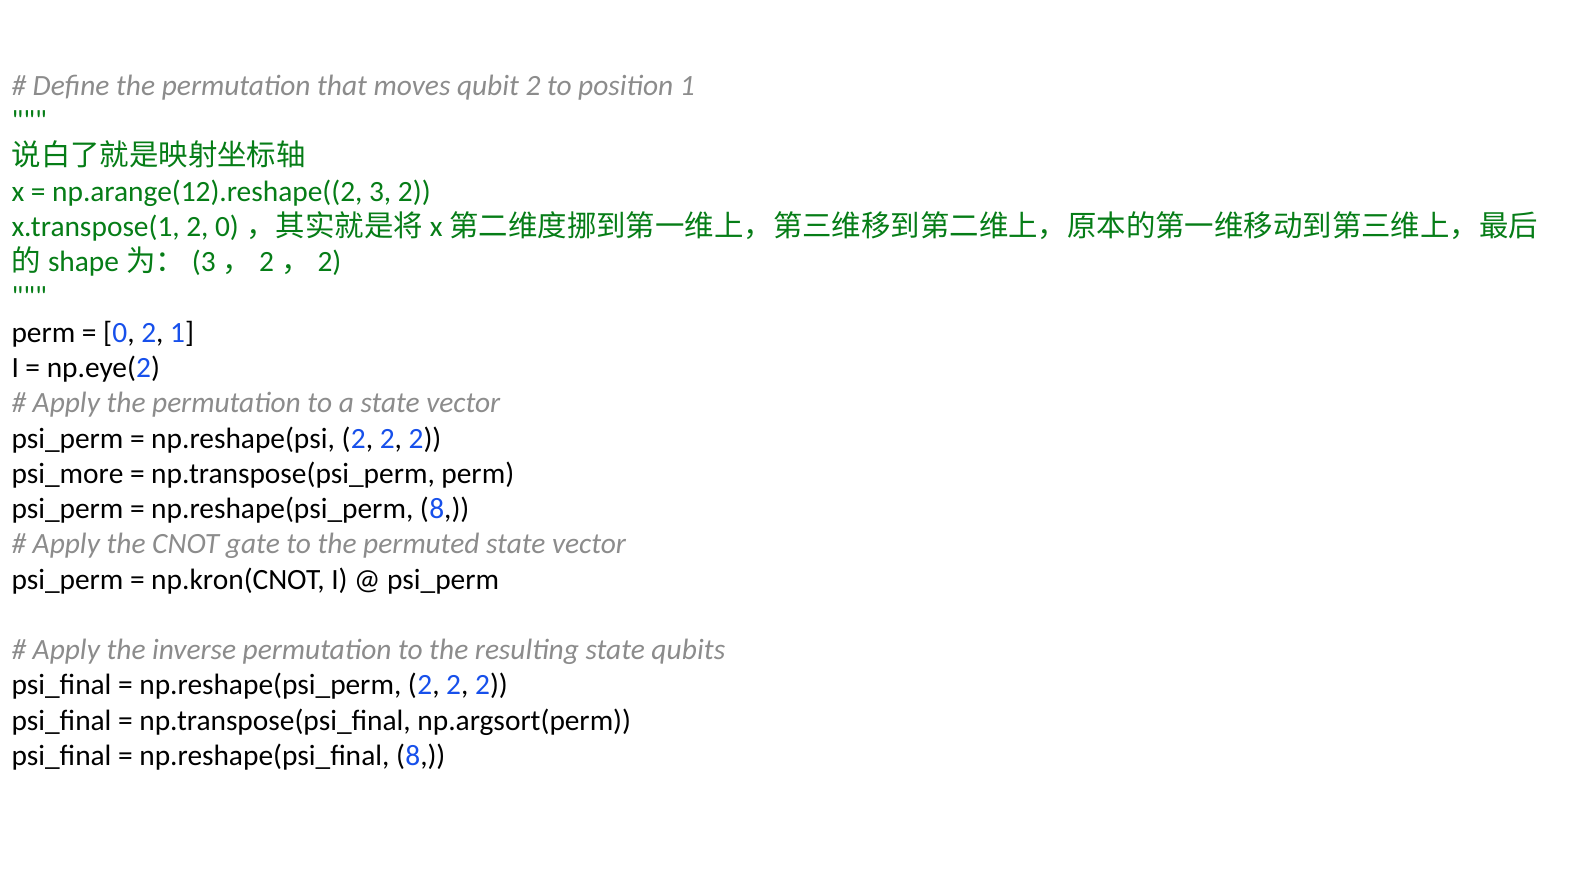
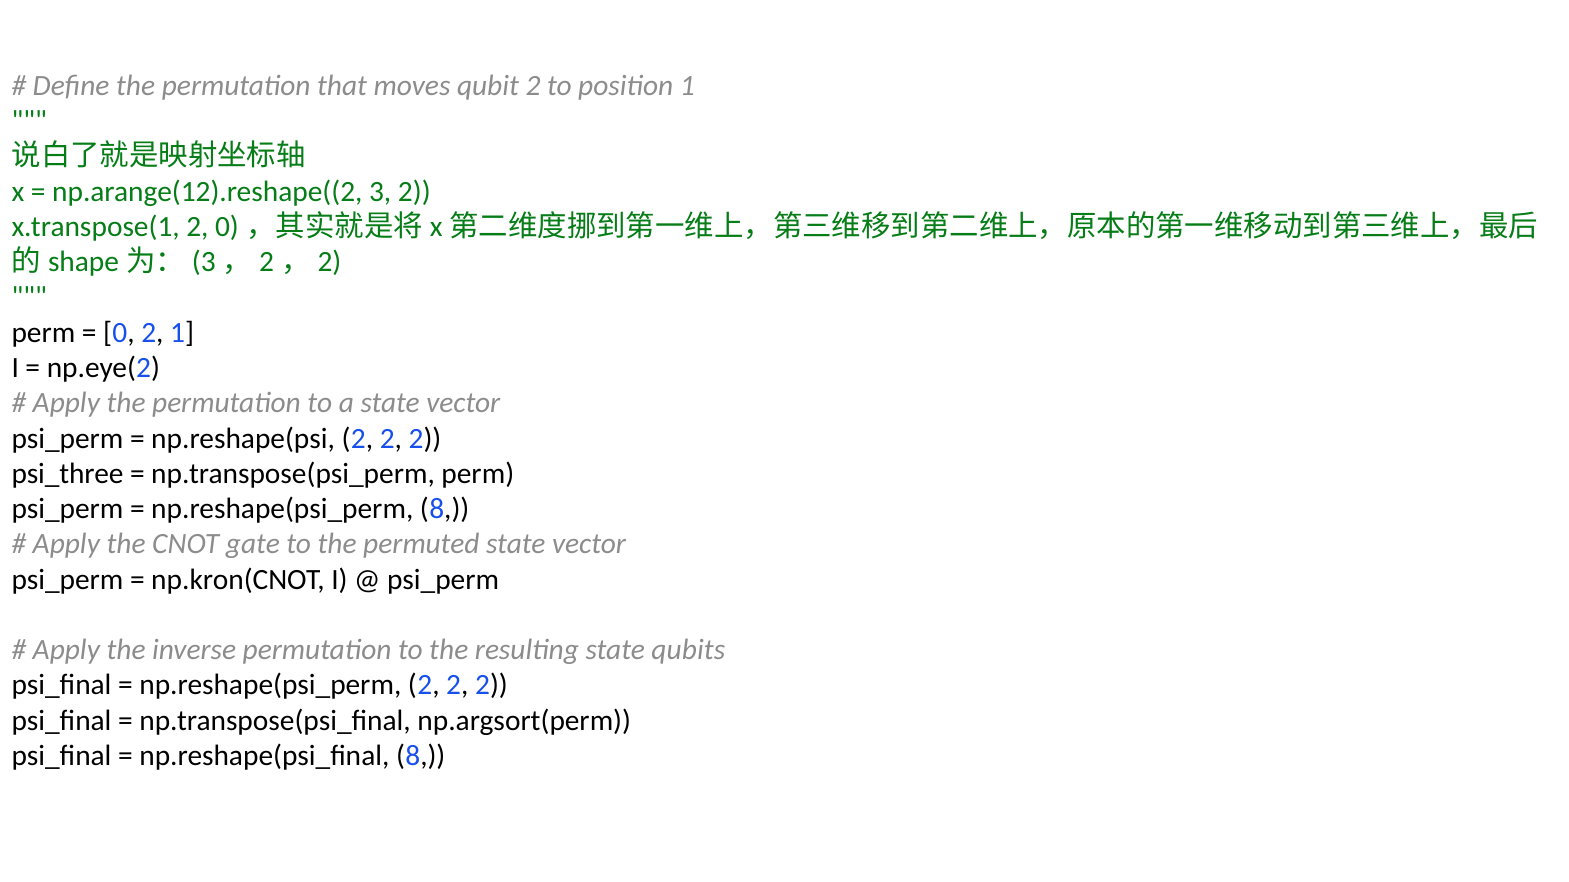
psi_more: psi_more -> psi_three (68, 474)
